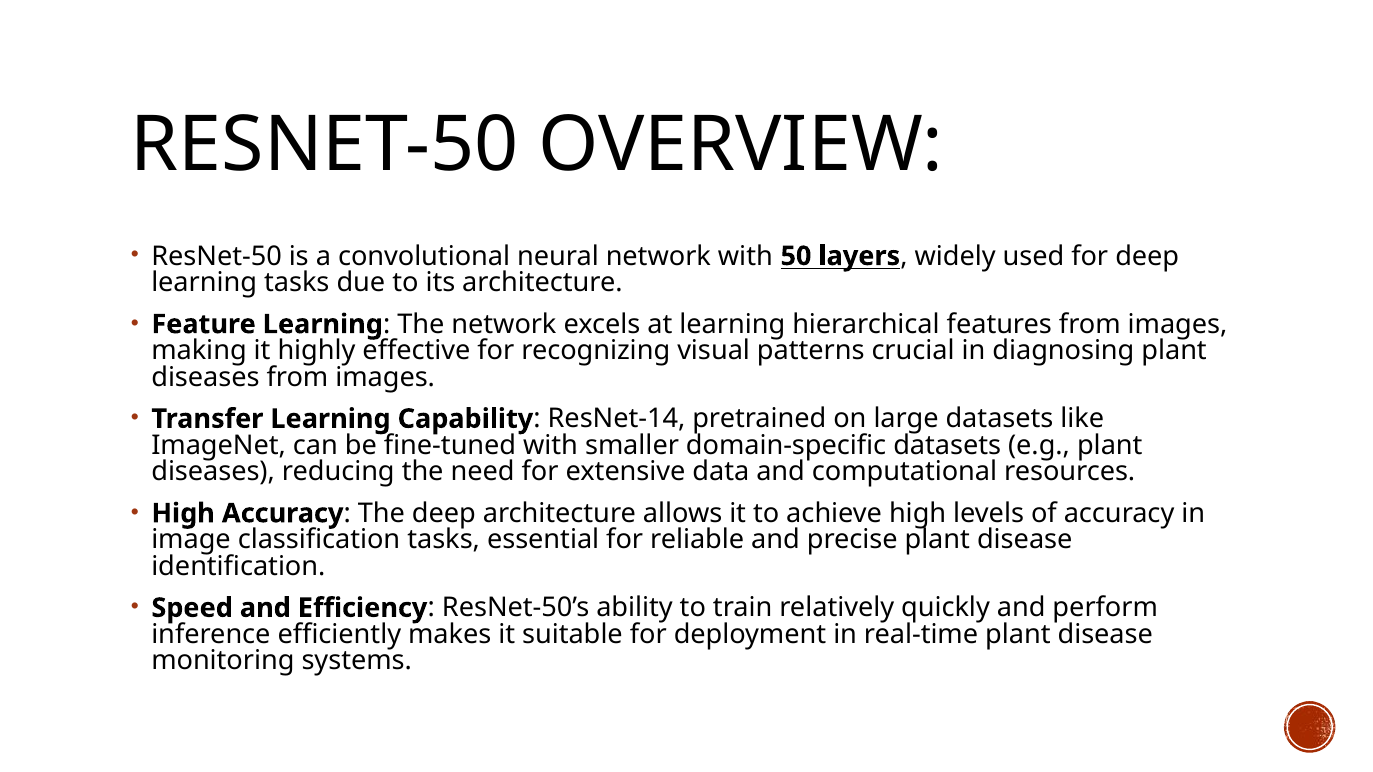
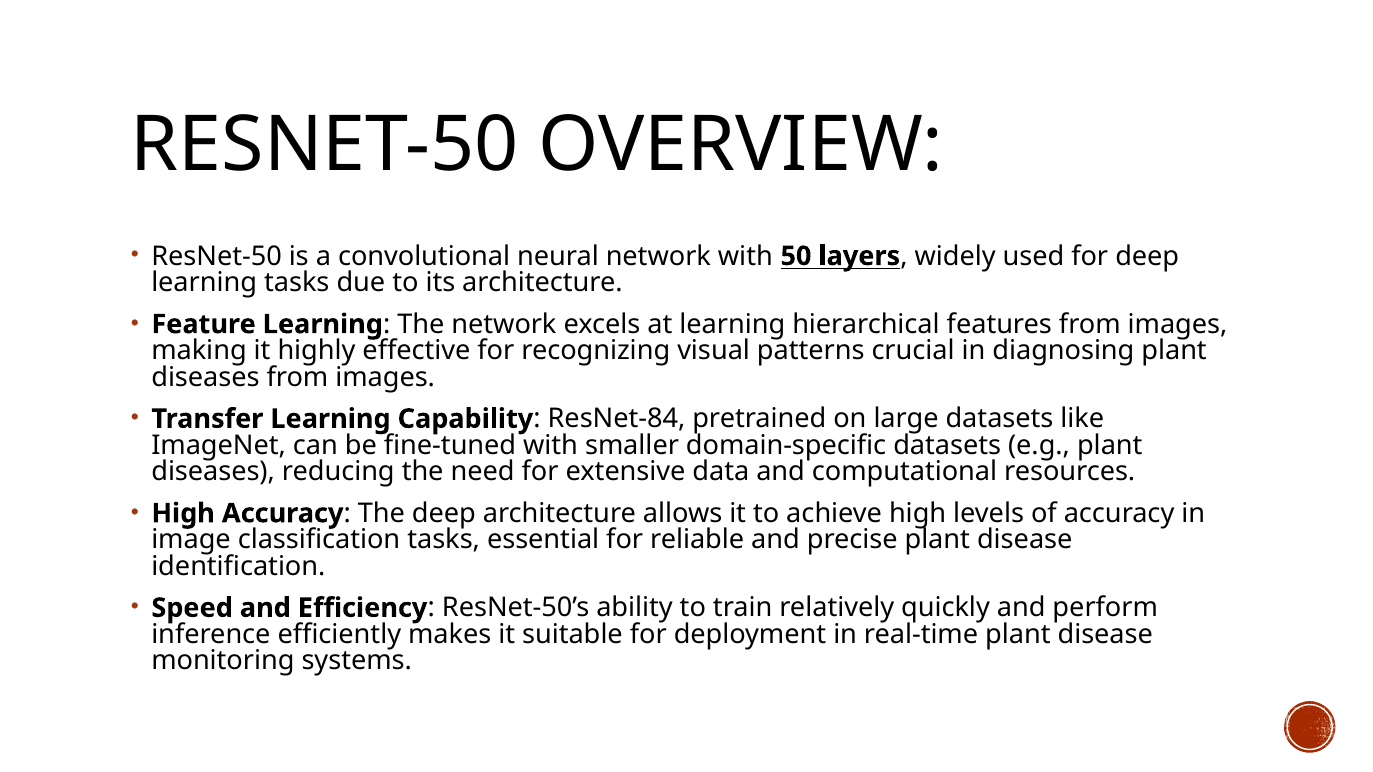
ResNet-14: ResNet-14 -> ResNet-84 (617, 419)
